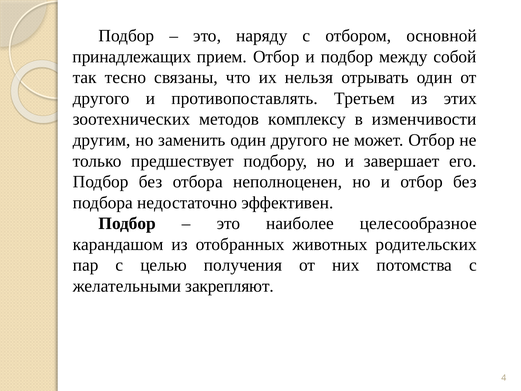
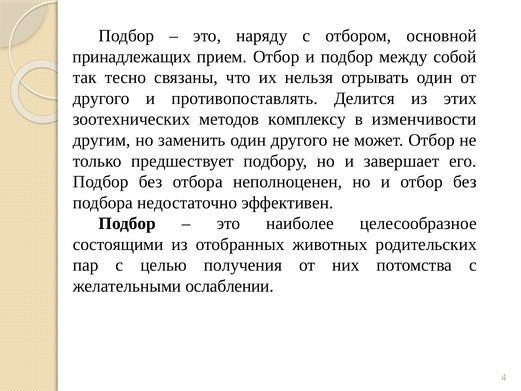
Третьем: Третьем -> Делится (364, 98)
карандашом: карандашом -> состоящими (118, 244)
закрепляют: закрепляют -> ослаблении (230, 286)
